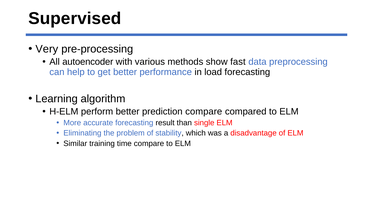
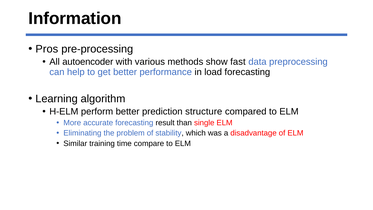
Supervised: Supervised -> Information (75, 18)
Very: Very -> Pros (47, 49)
prediction compare: compare -> structure (204, 112)
